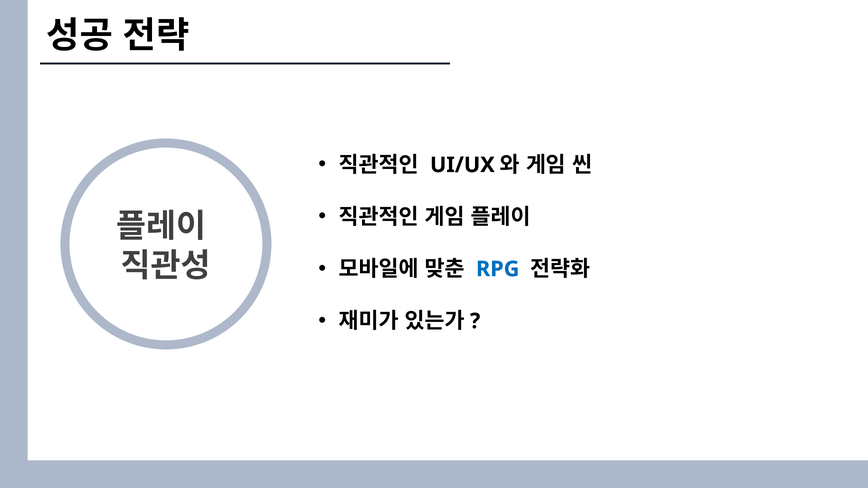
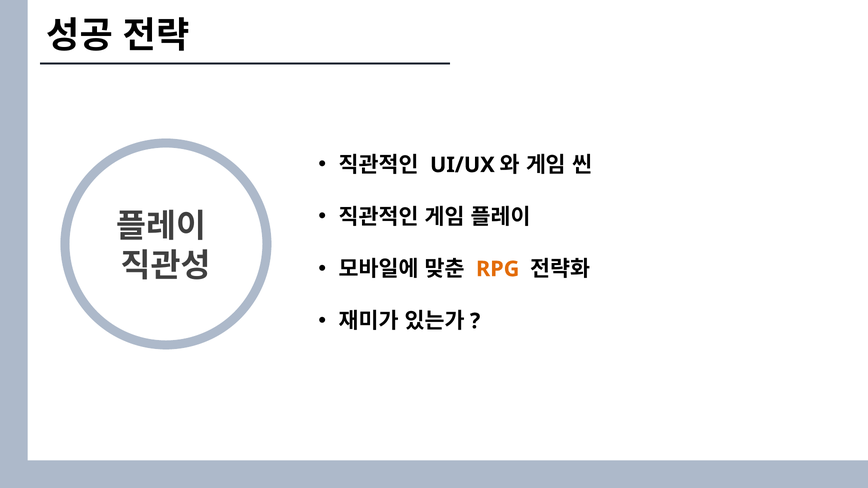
RPG colour: blue -> orange (498, 269)
